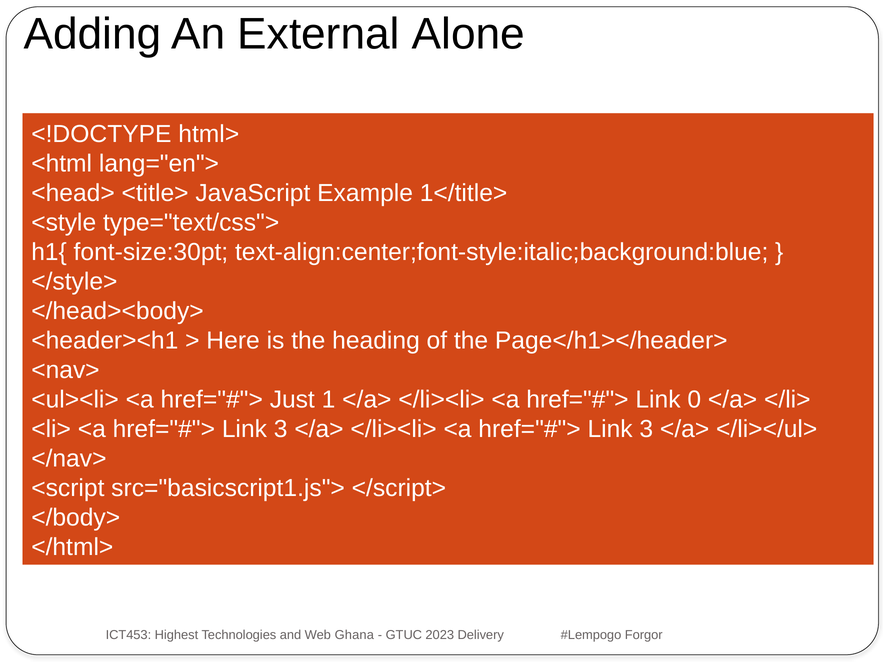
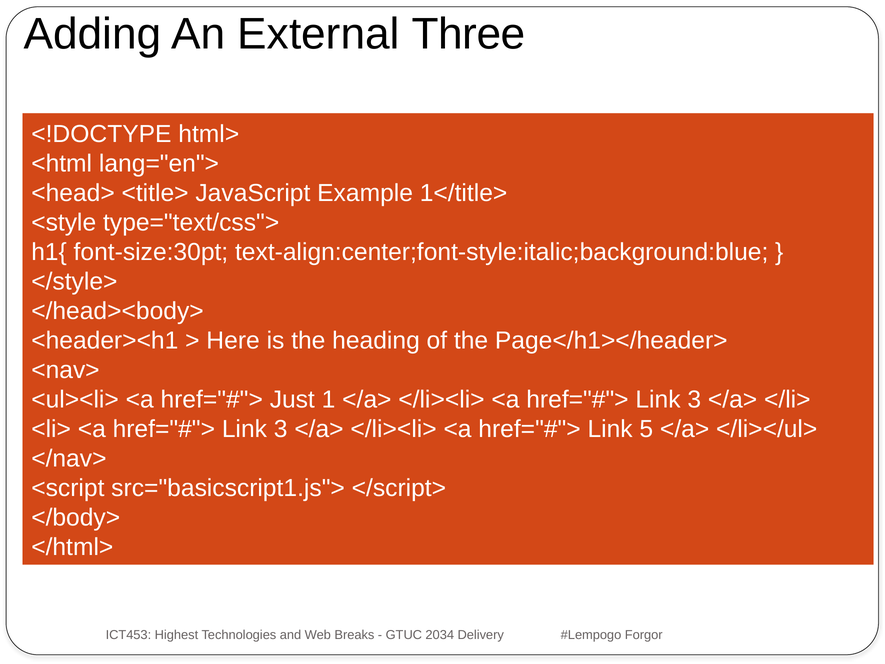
Alone: Alone -> Three (469, 34)
0: 0 -> 3 (694, 400)
3: 3 -> 5 (646, 429)
Ghana: Ghana -> Breaks (354, 635)
2023: 2023 -> 2034 (440, 635)
